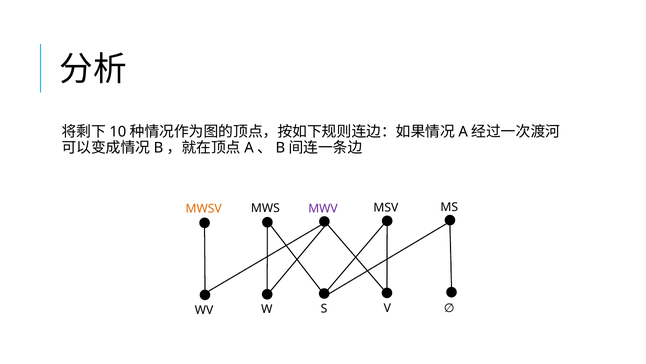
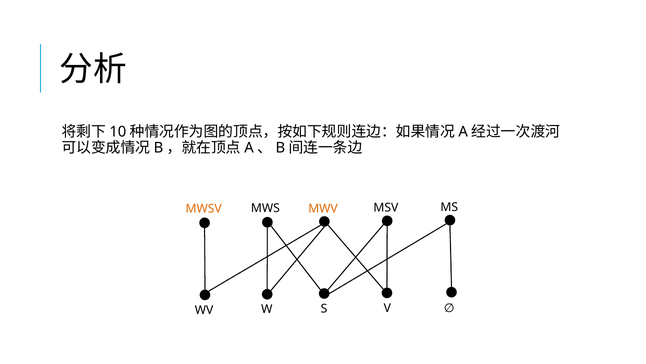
MWV colour: purple -> orange (323, 208)
